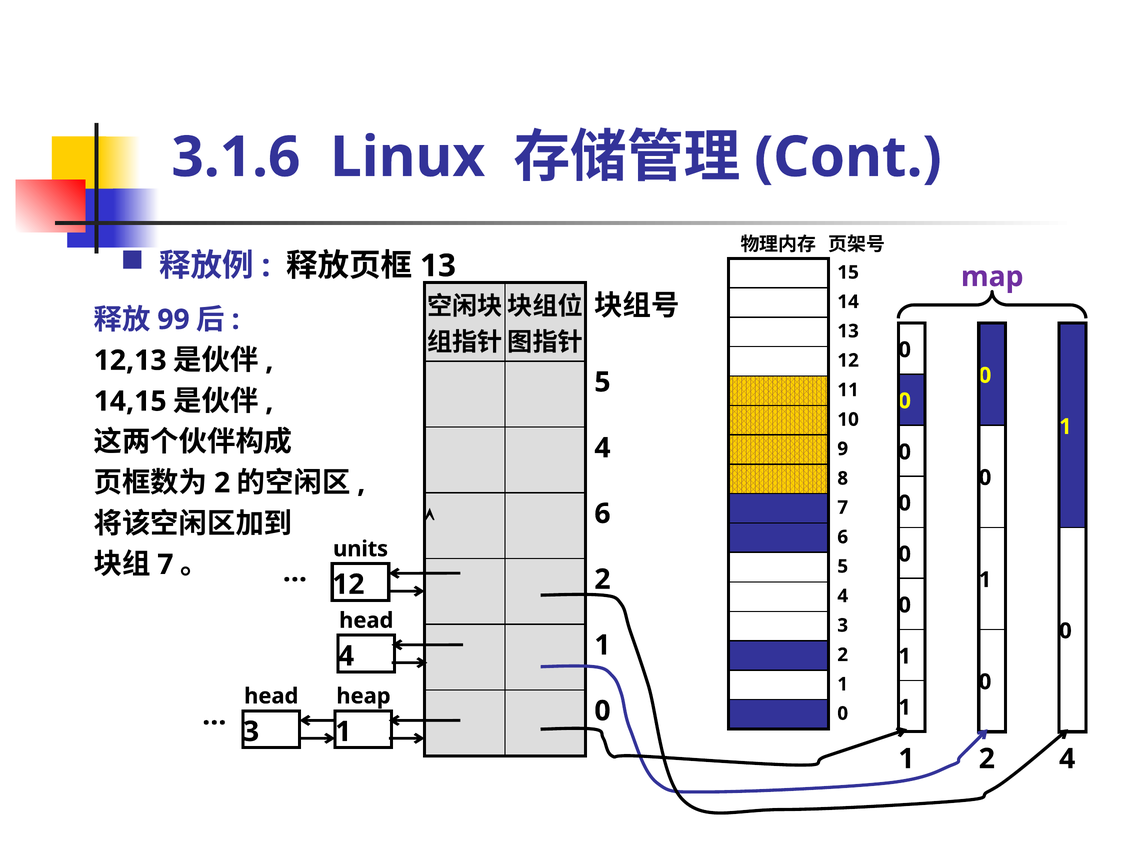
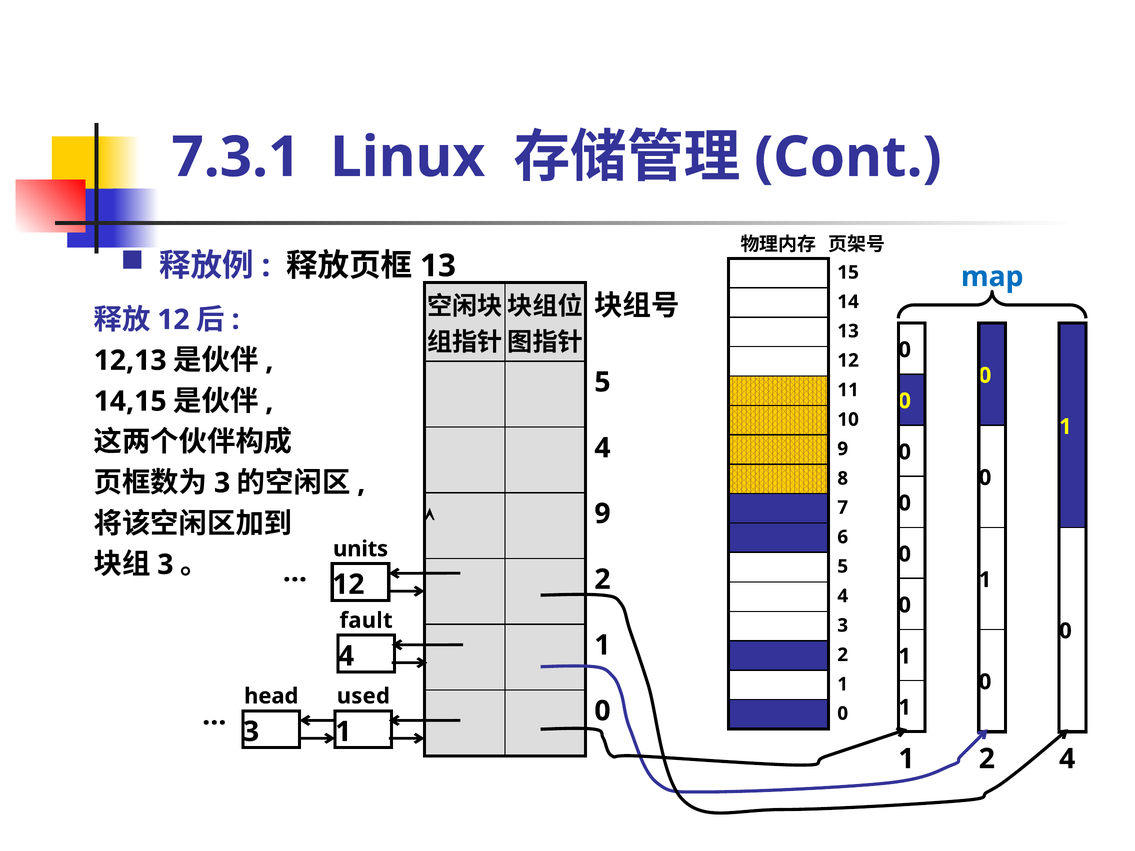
3.1.6: 3.1.6 -> 7.3.1 (236, 157)
map colour: purple -> blue (992, 277)
99: 99 -> 12 (173, 320)
2: 2 -> 3 (222, 483)
6: 6 -> 9 (602, 514)
7: 7 -> 3 (165, 565)
head: head -> fault (366, 621)
heap: heap -> used (363, 696)
